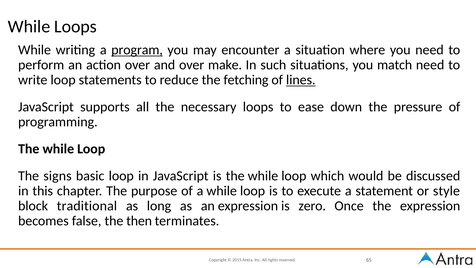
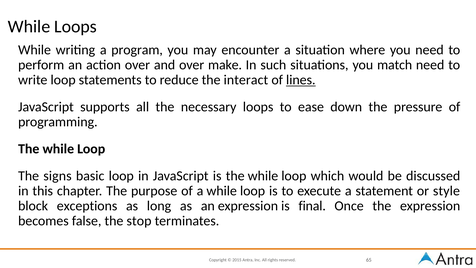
program underline: present -> none (137, 50)
fetching: fetching -> interact (246, 80)
traditional: traditional -> exceptions (87, 206)
zero: zero -> final (312, 206)
then: then -> stop (139, 221)
